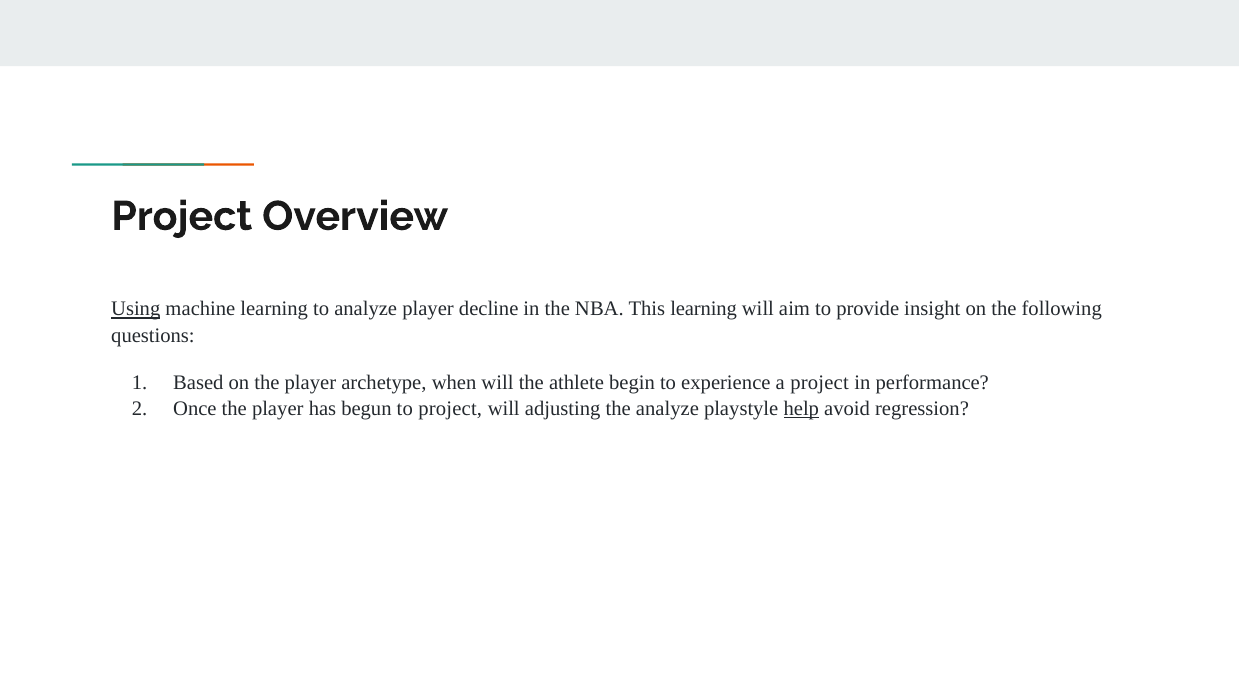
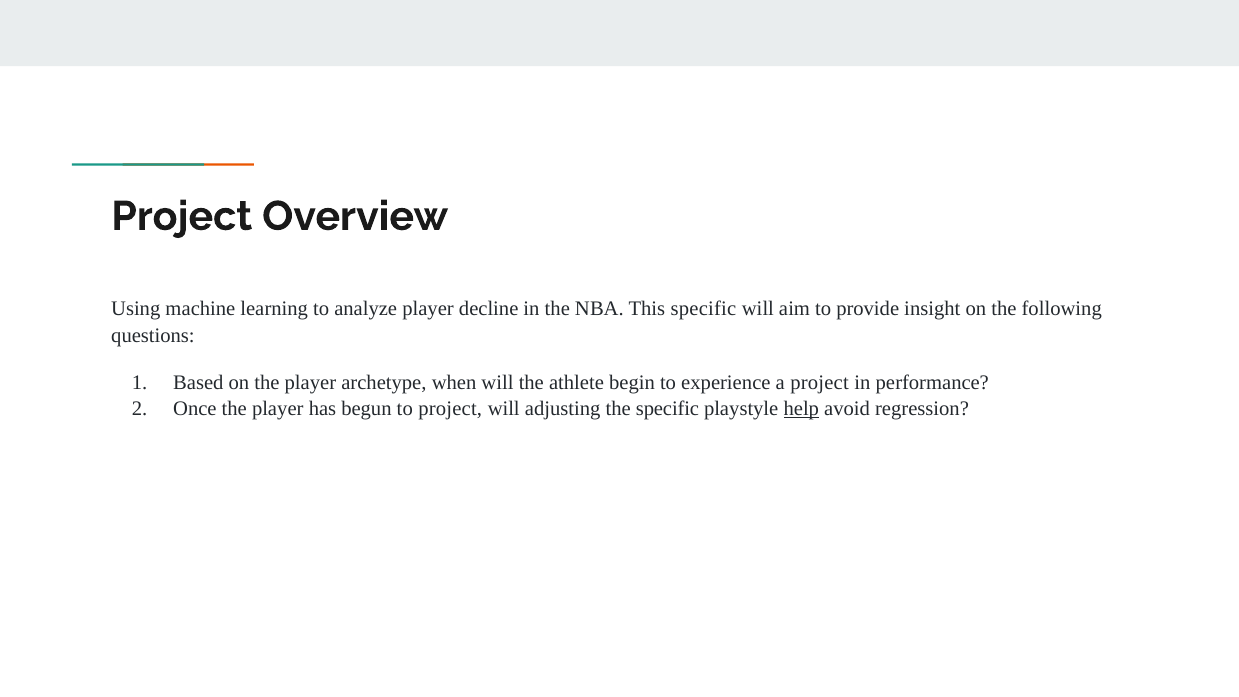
Using underline: present -> none (136, 309)
This learning: learning -> specific (703, 309)
the analyze: analyze -> specific (667, 409)
